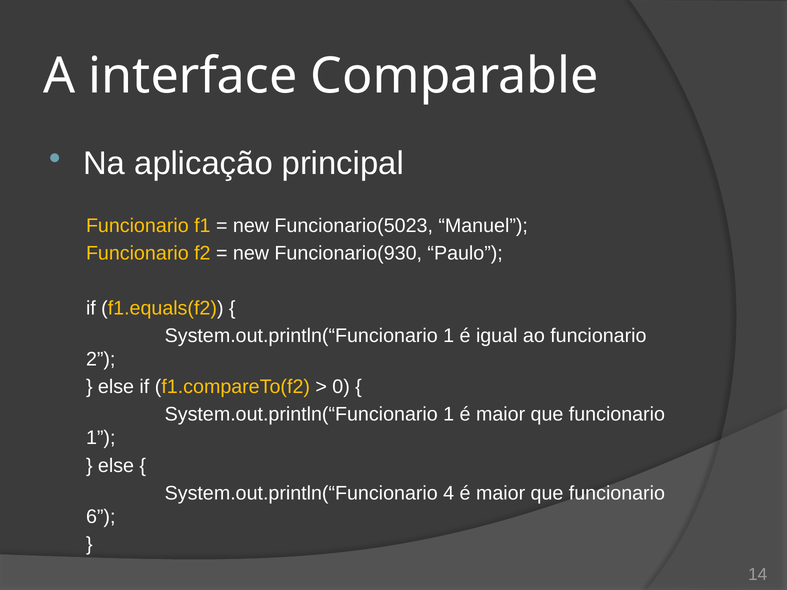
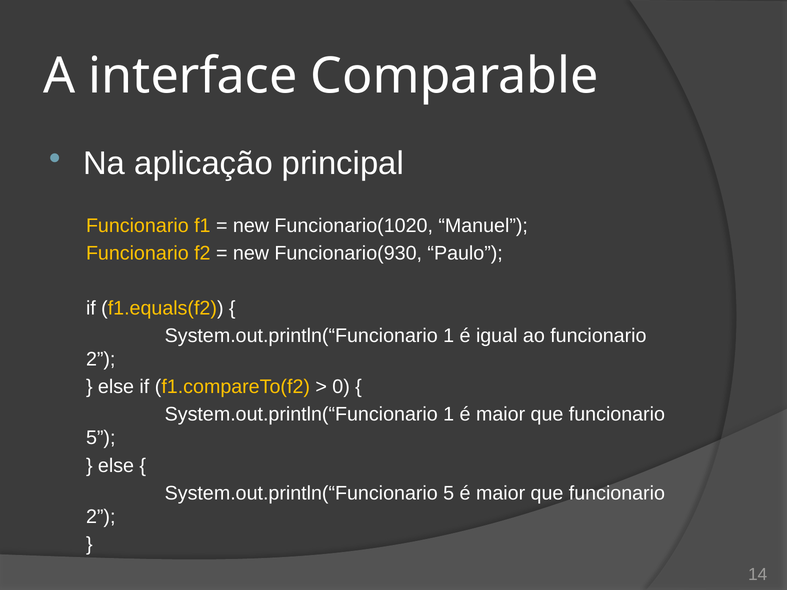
Funcionario(5023: Funcionario(5023 -> Funcionario(1020 (354, 226)
1: 1 -> 5 (101, 438)
System.out.println(“Funcionario 4: 4 -> 5 (449, 493)
6: 6 -> 2 (101, 517)
